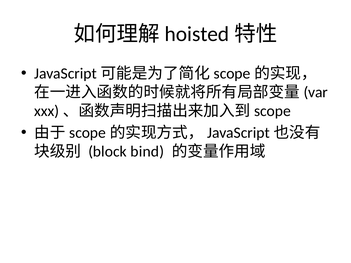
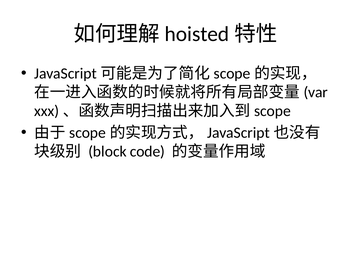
bind: bind -> code (147, 152)
